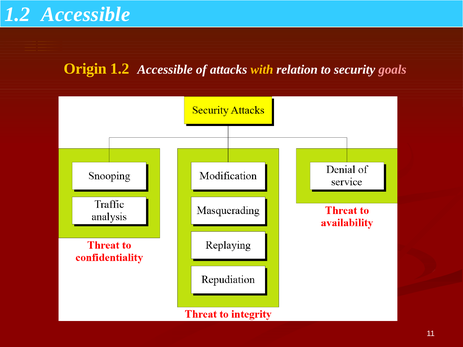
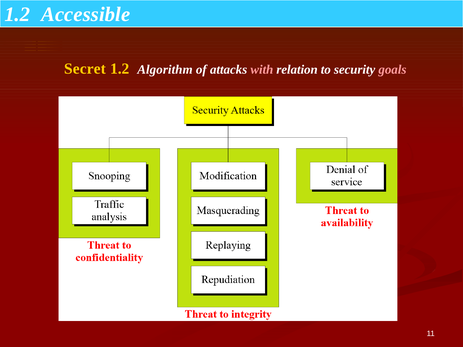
Origin: Origin -> Secret (85, 69)
Accessible: Accessible -> Algorithm (165, 70)
with colour: yellow -> pink (262, 70)
